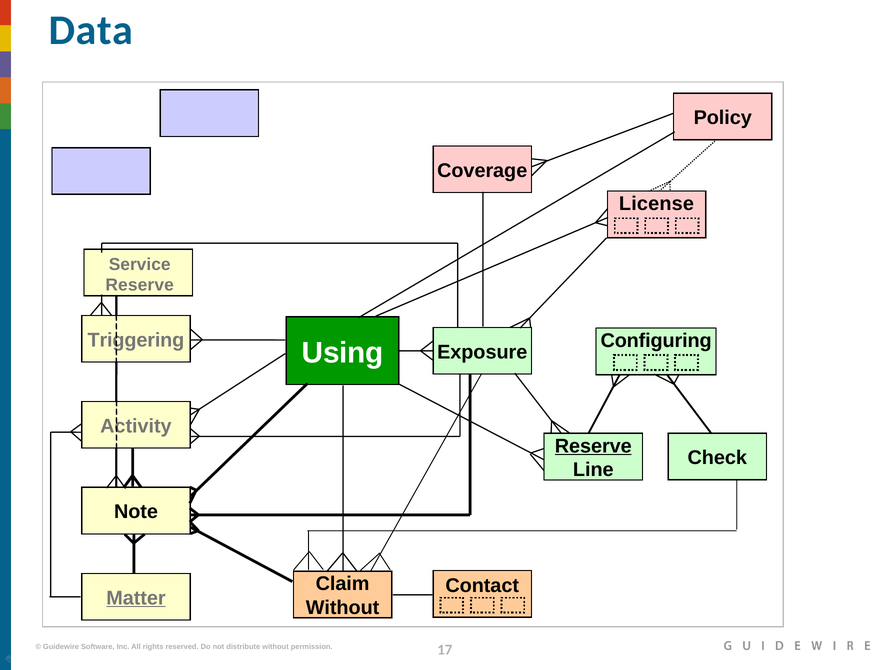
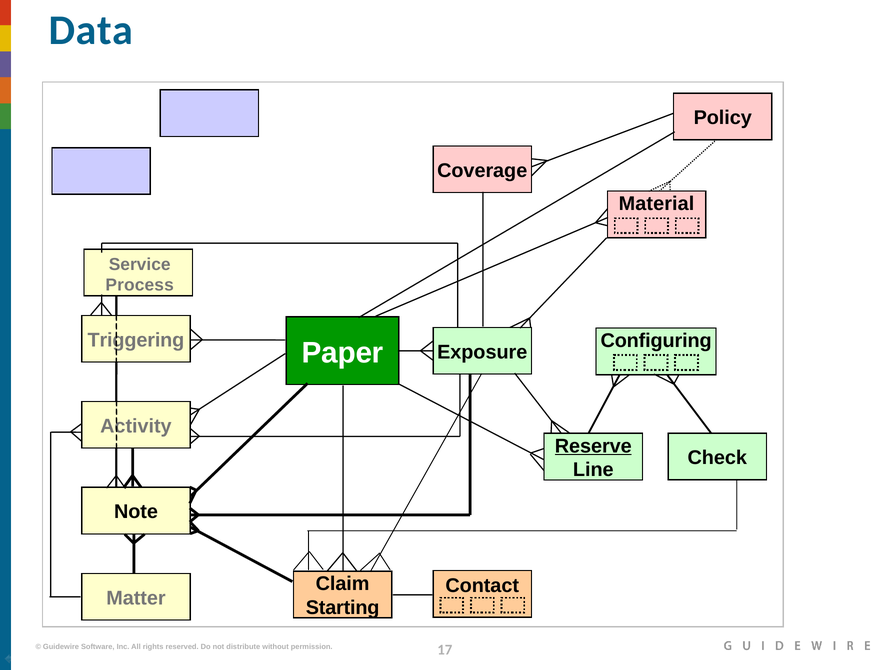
License: License -> Material (656, 204)
Reserve: Reserve -> Process (140, 285)
Using: Using -> Paper (343, 353)
Matter underline: present -> none (136, 598)
Without: Without -> Starting (343, 607)
